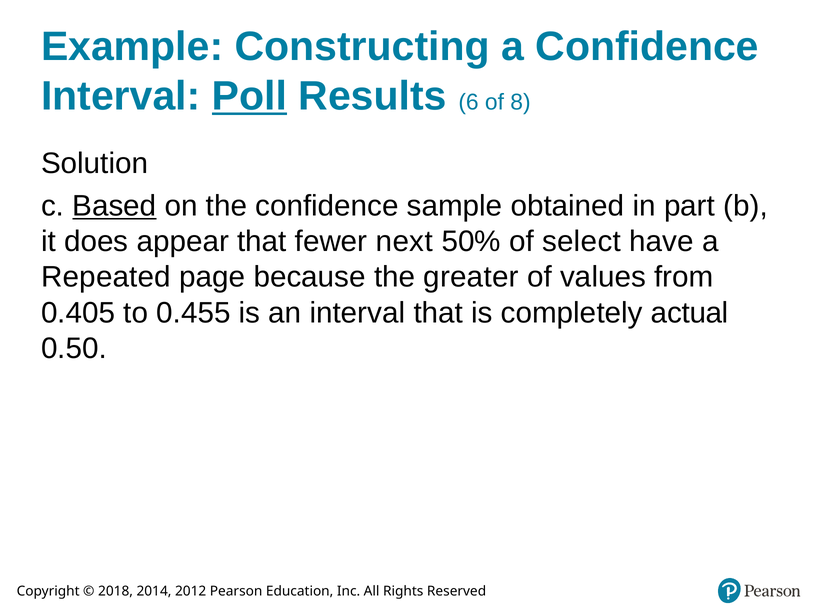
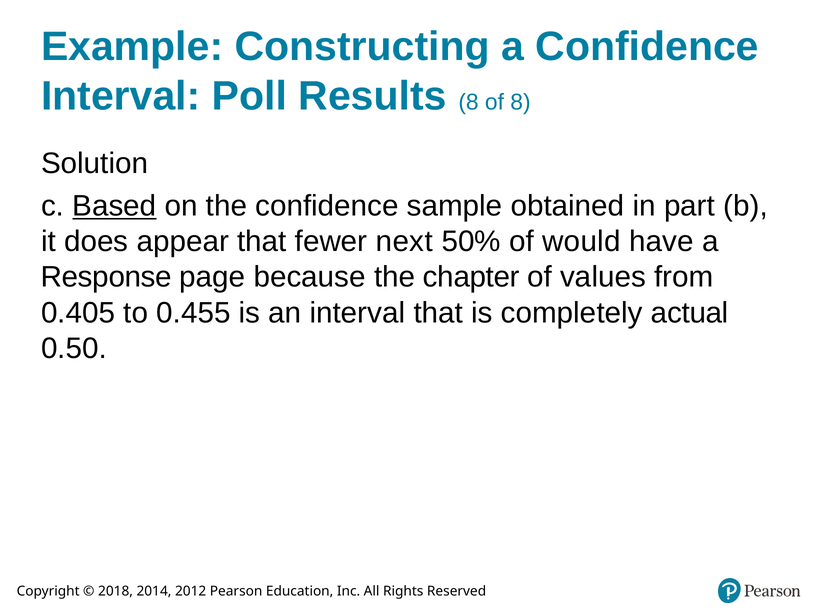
Poll underline: present -> none (250, 96)
Results 6: 6 -> 8 (469, 102)
select: select -> would (581, 241)
Repeated: Repeated -> Response (106, 277)
greater: greater -> chapter (471, 277)
